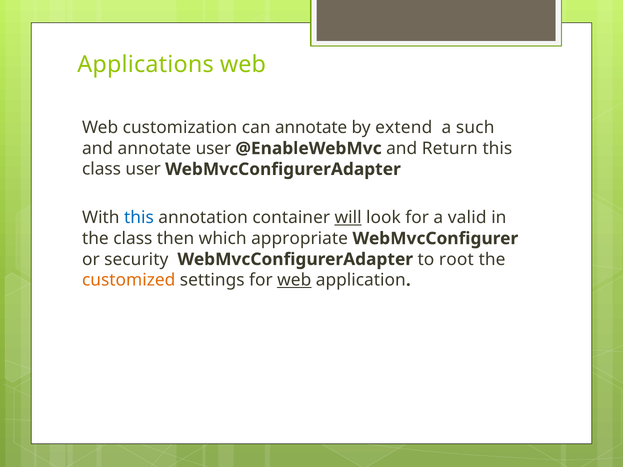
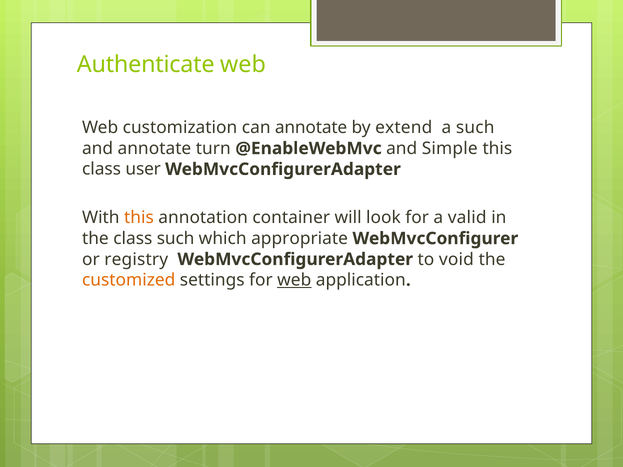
Applications: Applications -> Authenticate (146, 64)
annotate user: user -> turn (213, 149)
Return: Return -> Simple (450, 149)
this colour: blue -> orange (139, 218)
will underline: present -> none (348, 218)
class then: then -> such (176, 239)
security: security -> registry (136, 259)
root: root -> void (456, 259)
